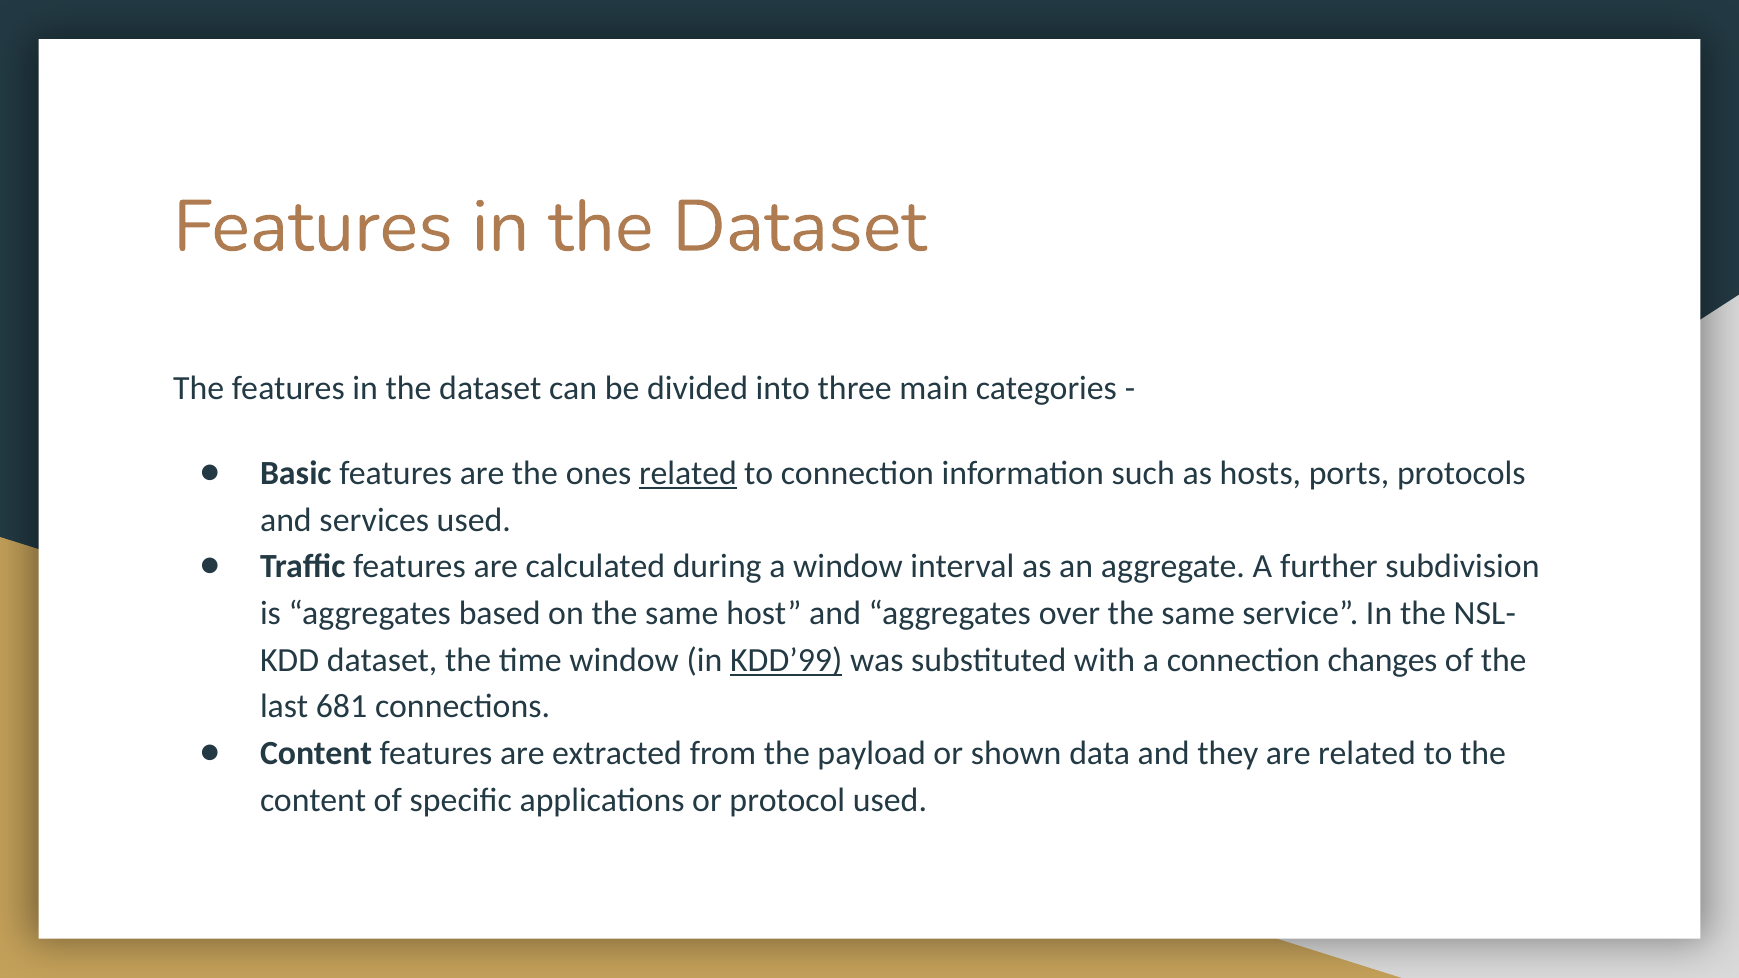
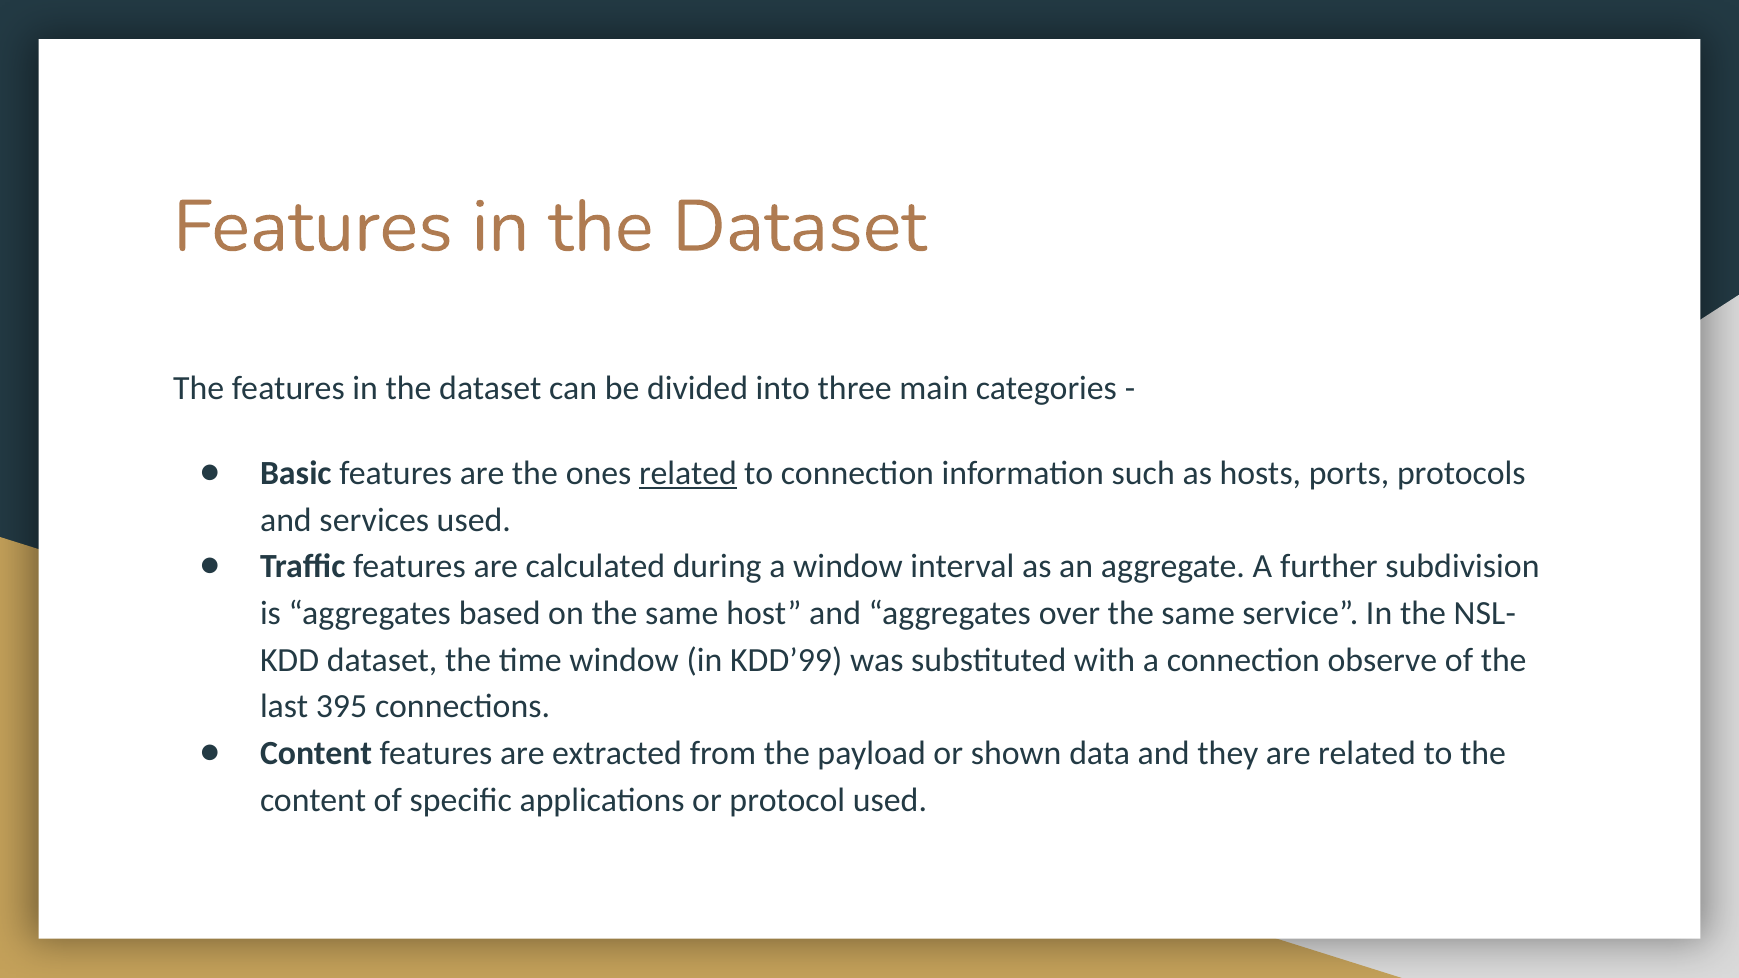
KDD’99 underline: present -> none (786, 660)
changes: changes -> observe (1382, 660)
681: 681 -> 395 (342, 707)
